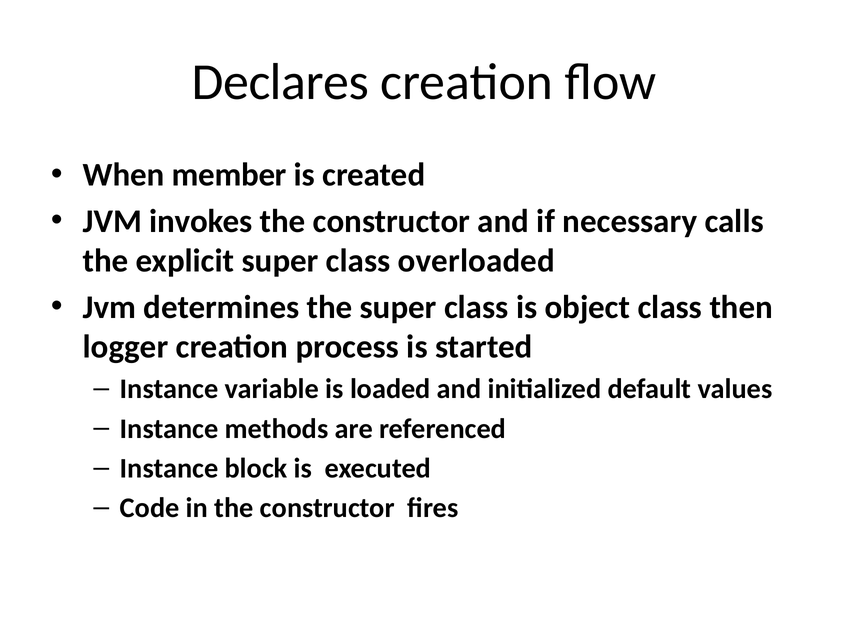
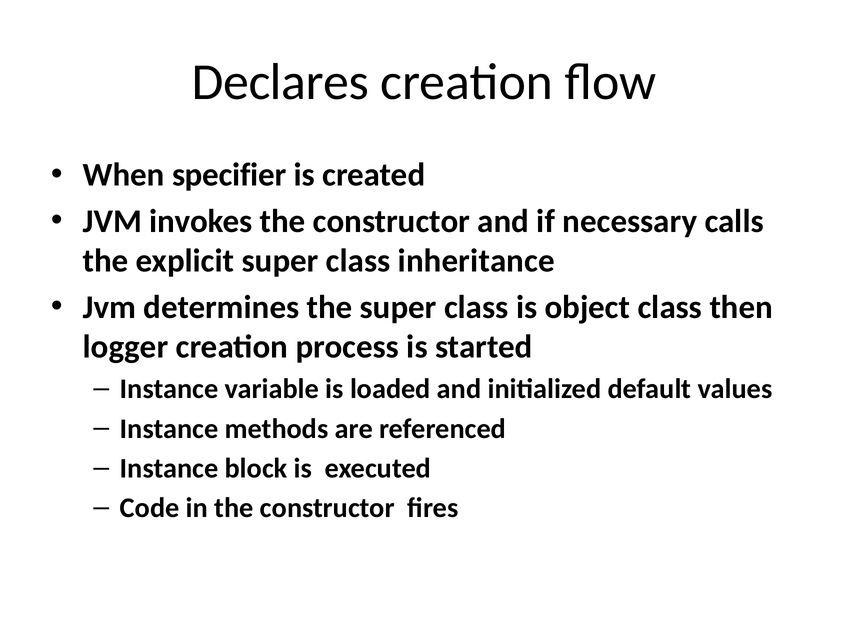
member: member -> specifier (229, 175)
overloaded: overloaded -> inheritance (476, 261)
